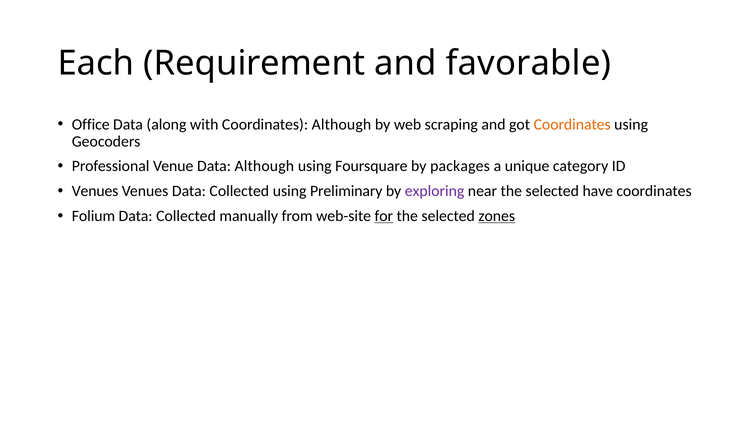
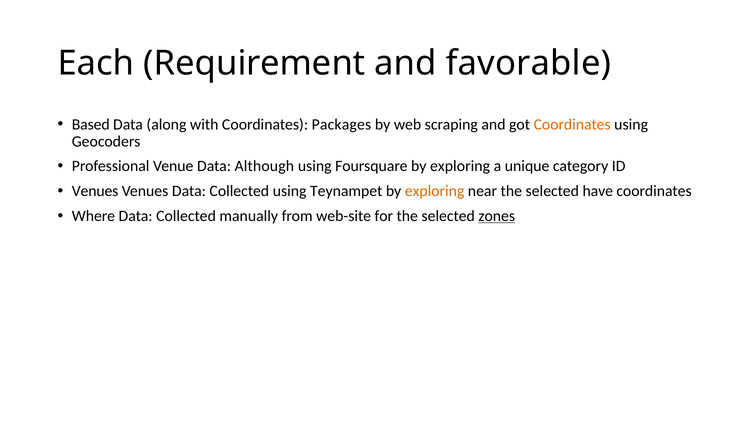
Office: Office -> Based (91, 124)
Coordinates Although: Although -> Packages (341, 124)
Foursquare by packages: packages -> exploring (460, 166)
Preliminary: Preliminary -> Teynampet (346, 191)
exploring colour: purple -> orange (435, 191)
Folium: Folium -> Where (93, 216)
for underline: present -> none (384, 216)
